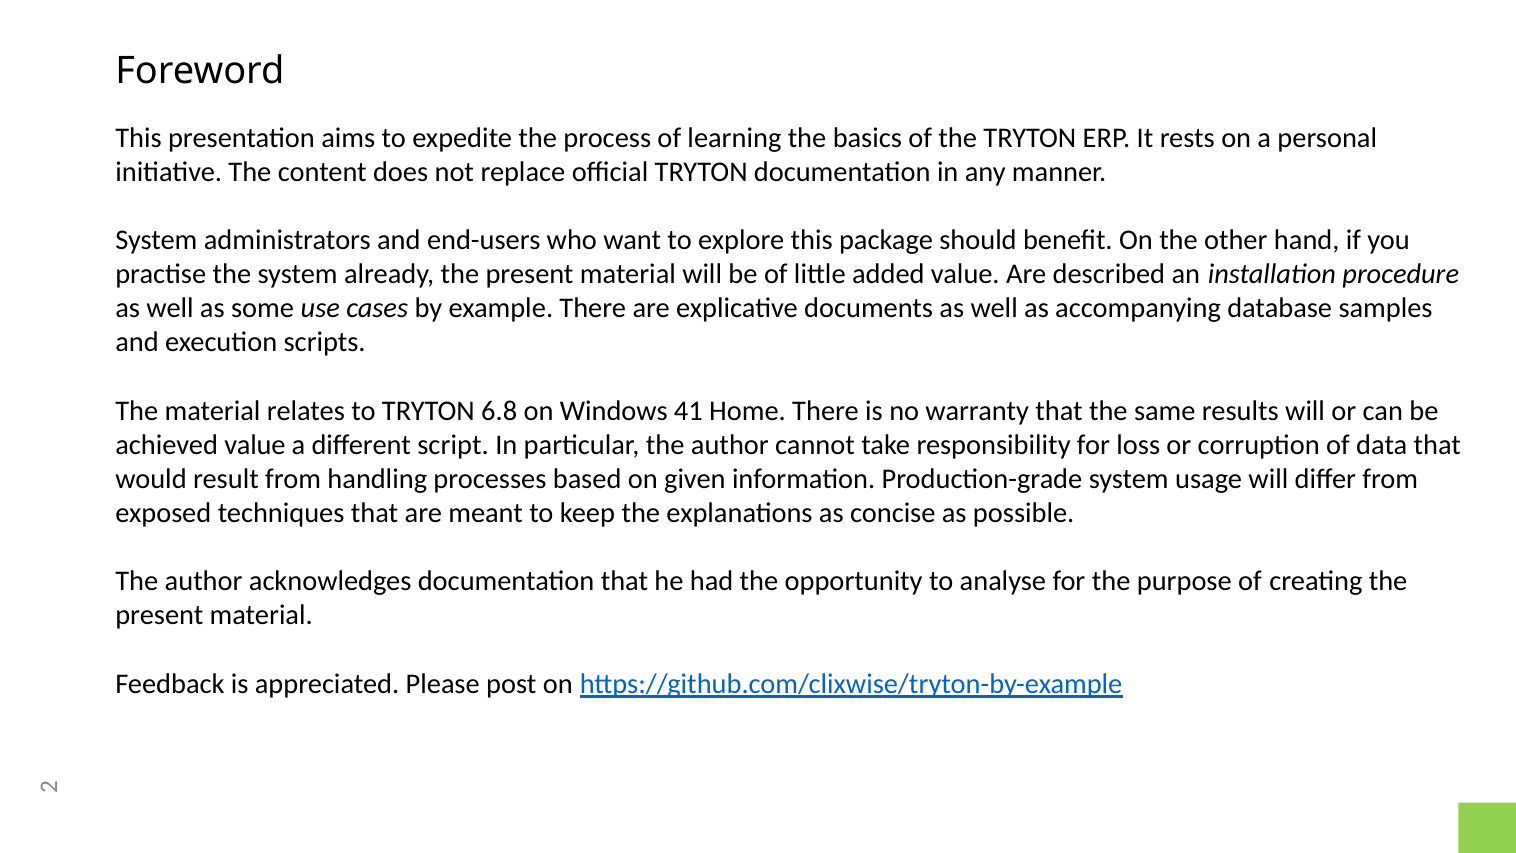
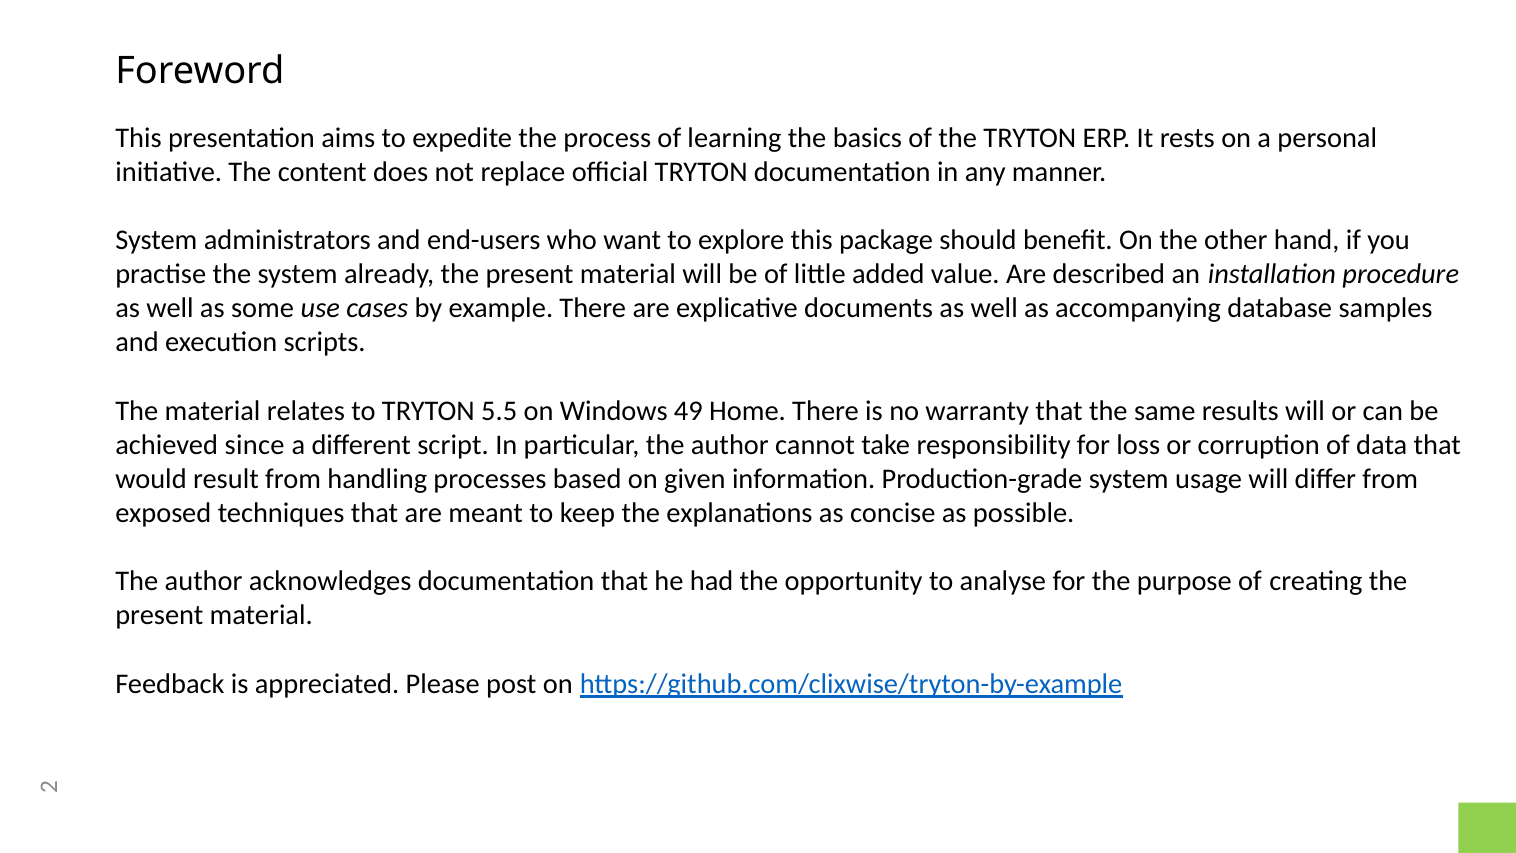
6.8: 6.8 -> 5.5 (499, 411)
41: 41 -> 49 (688, 411)
achieved value: value -> since (255, 445)
